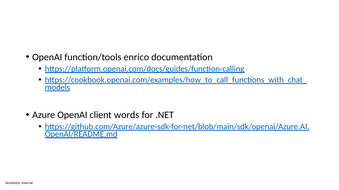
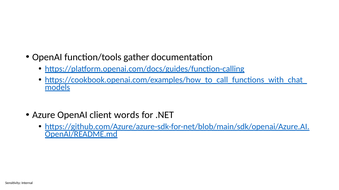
enrico: enrico -> gather (136, 57)
